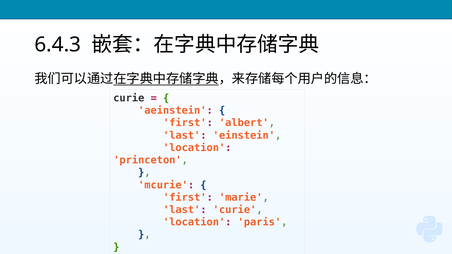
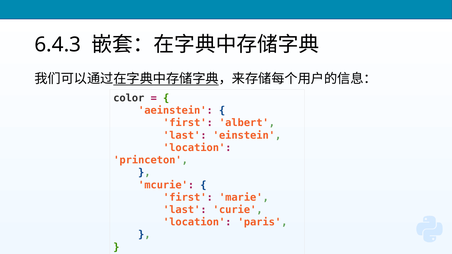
curie: curie -> color (129, 98)
